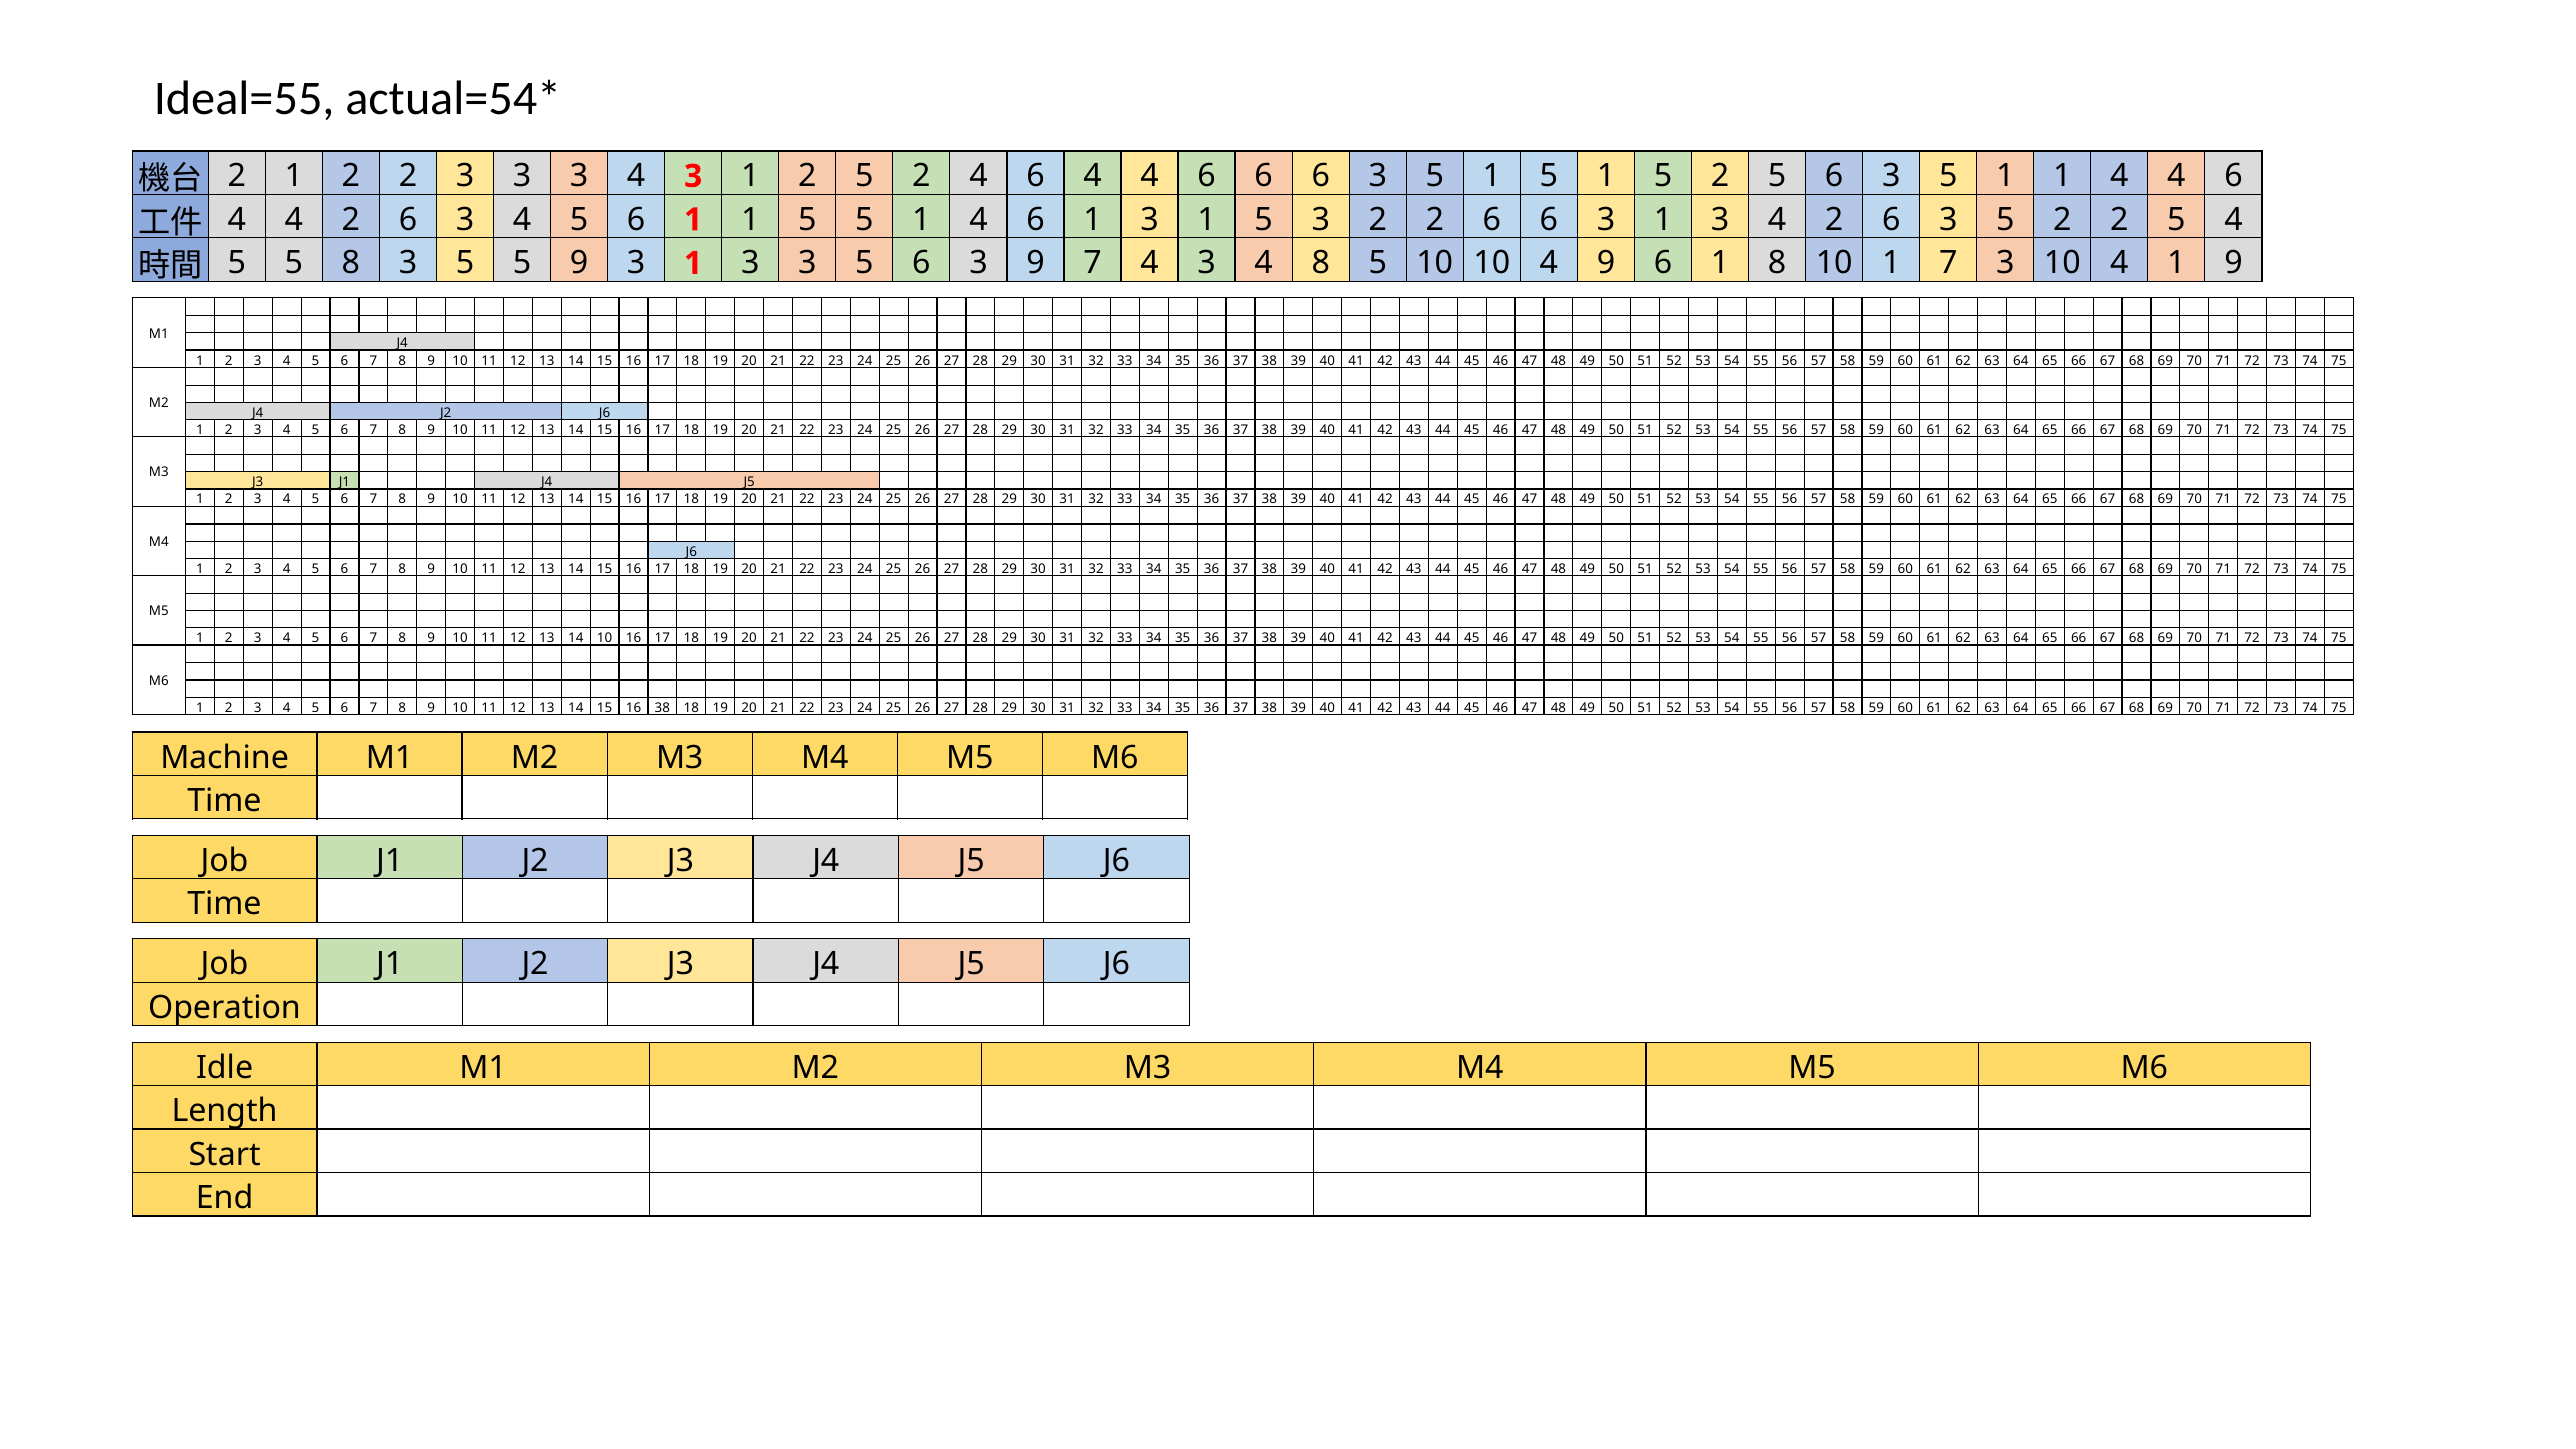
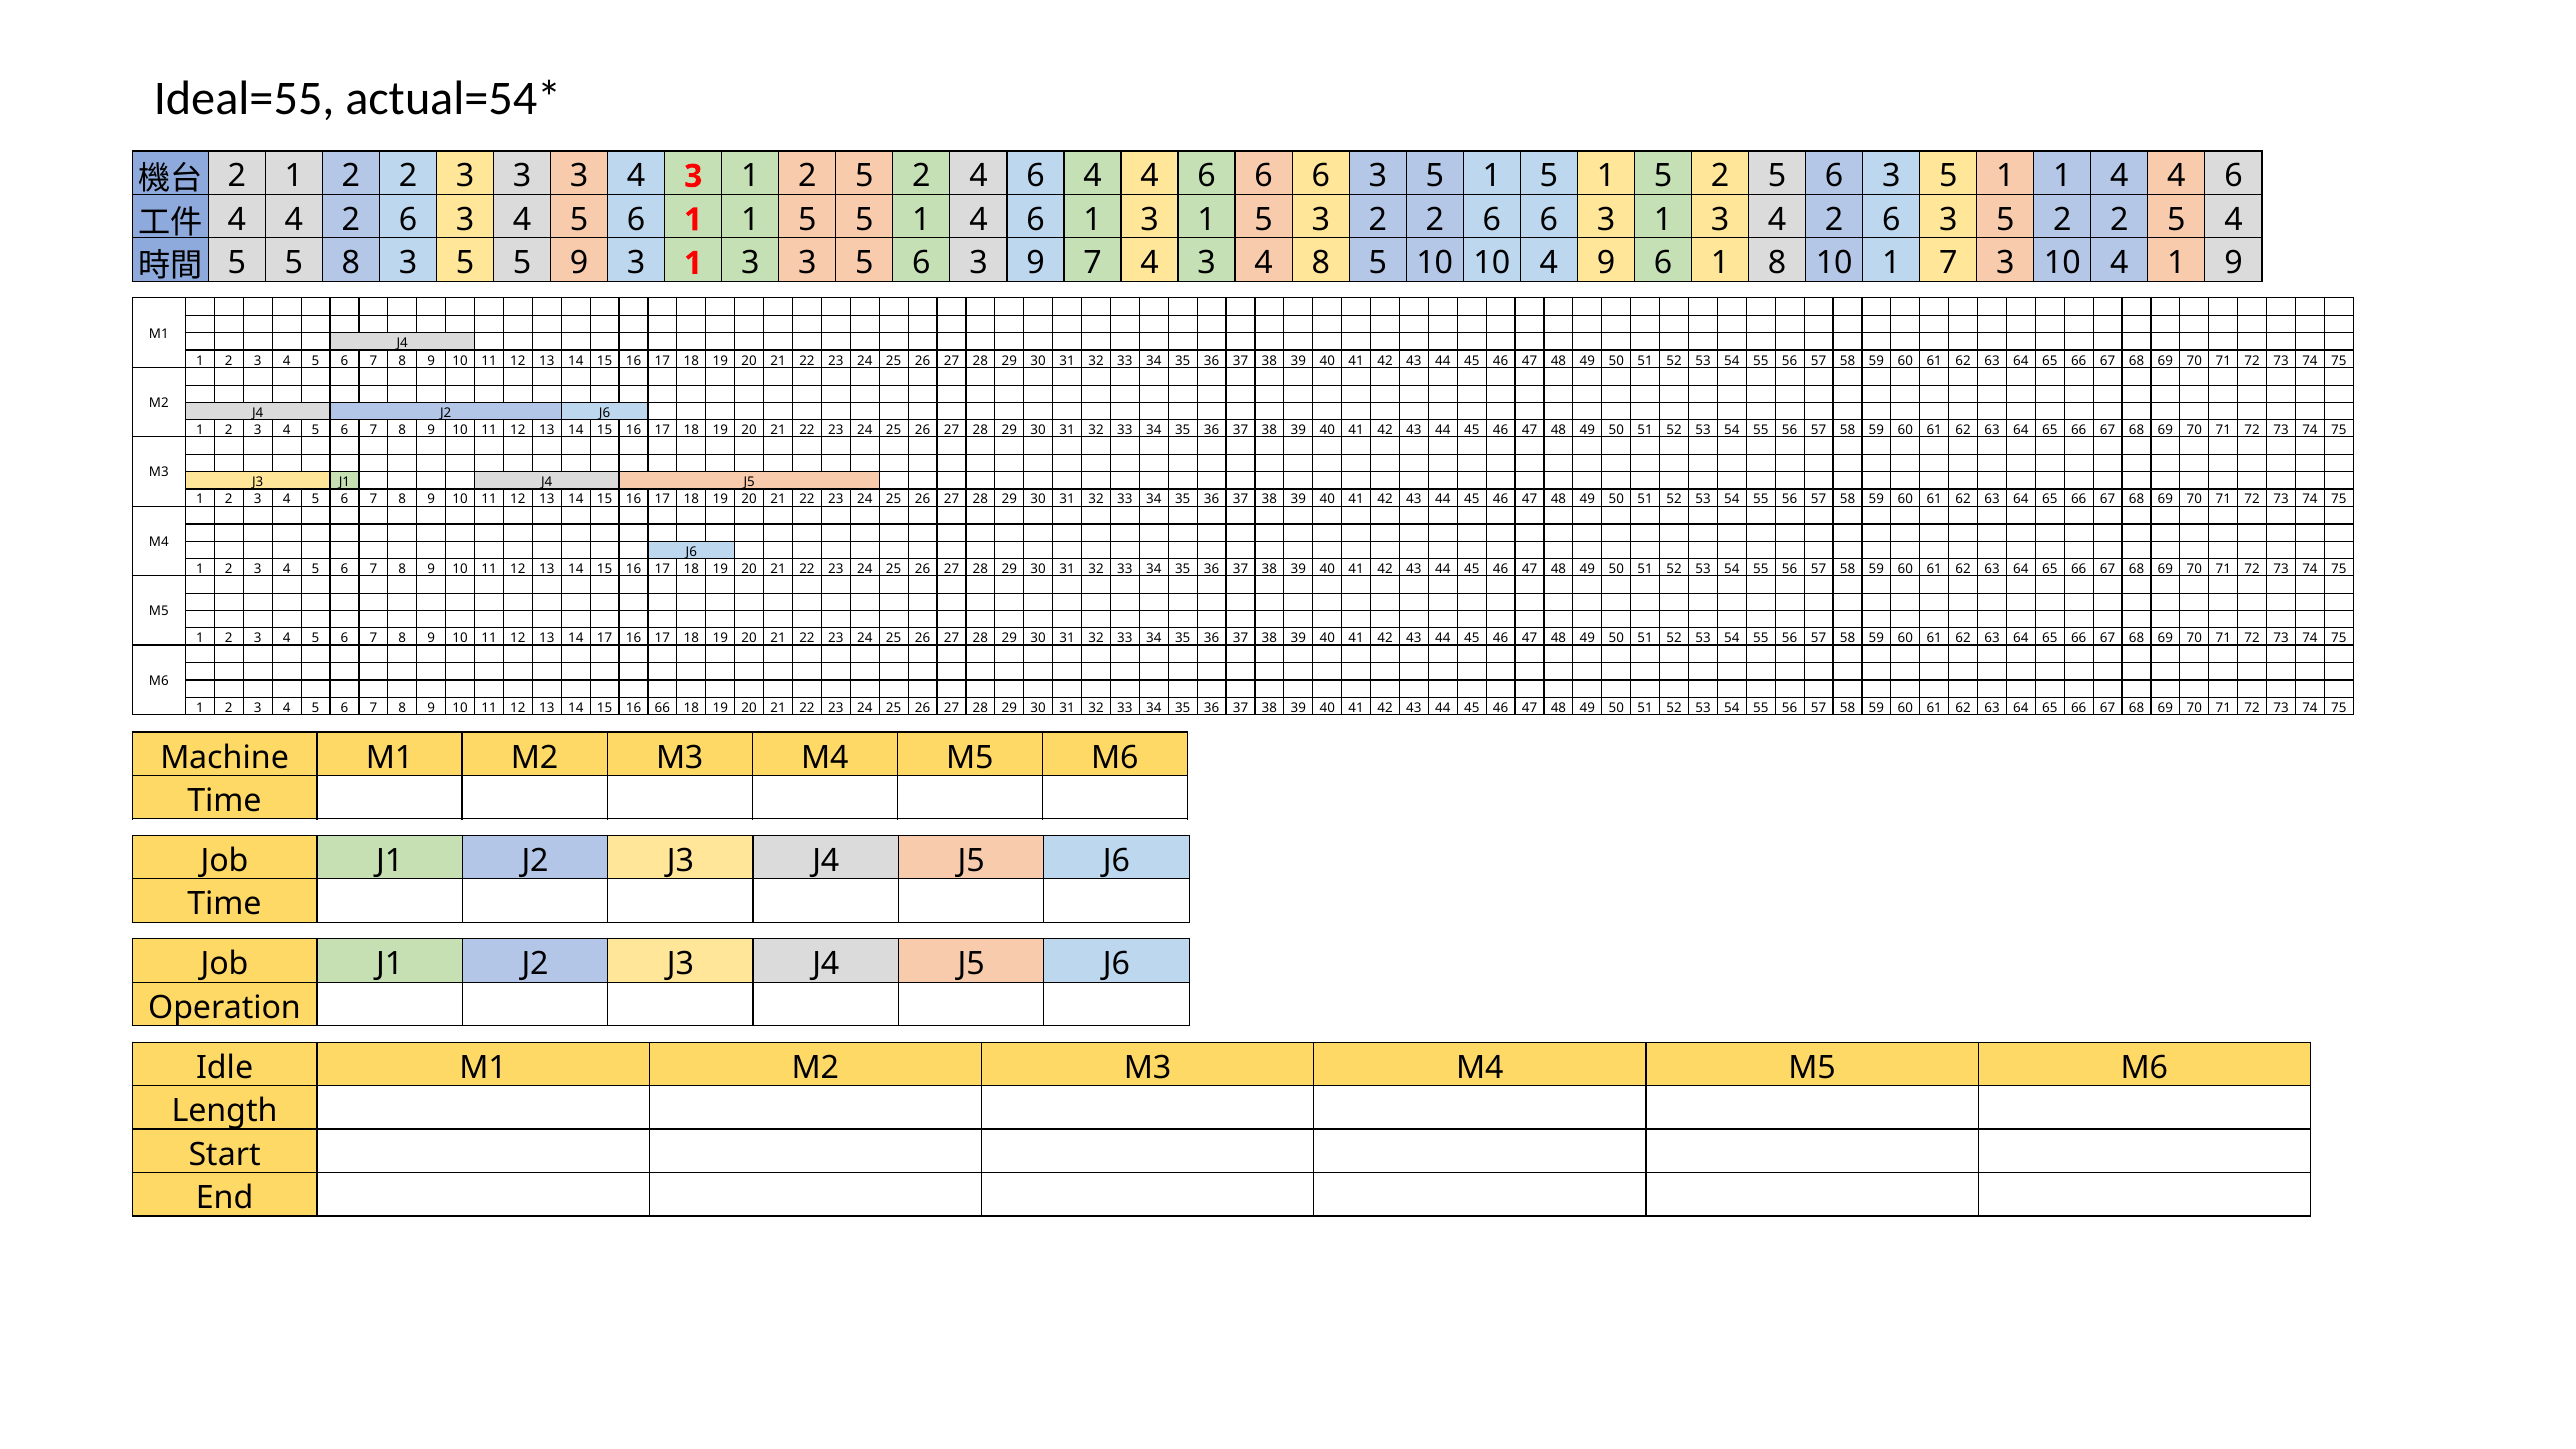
14 10: 10 -> 17 (605, 638)
16 38: 38 -> 66 (662, 708)
